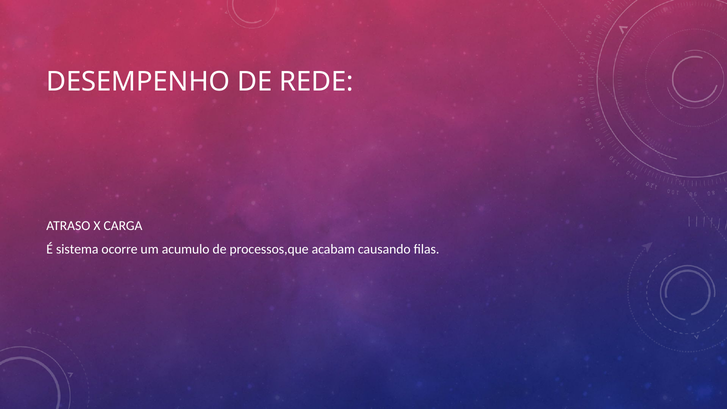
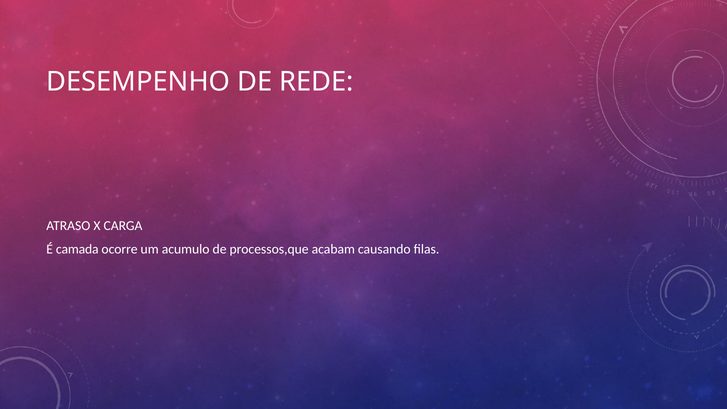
sistema: sistema -> camada (77, 249)
